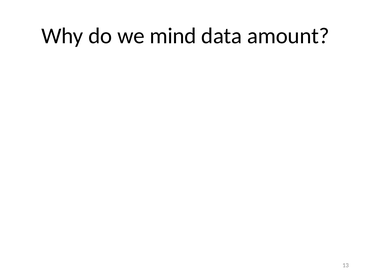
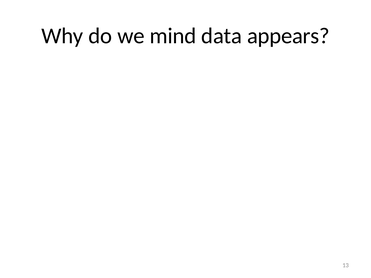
amount: amount -> appears (288, 36)
